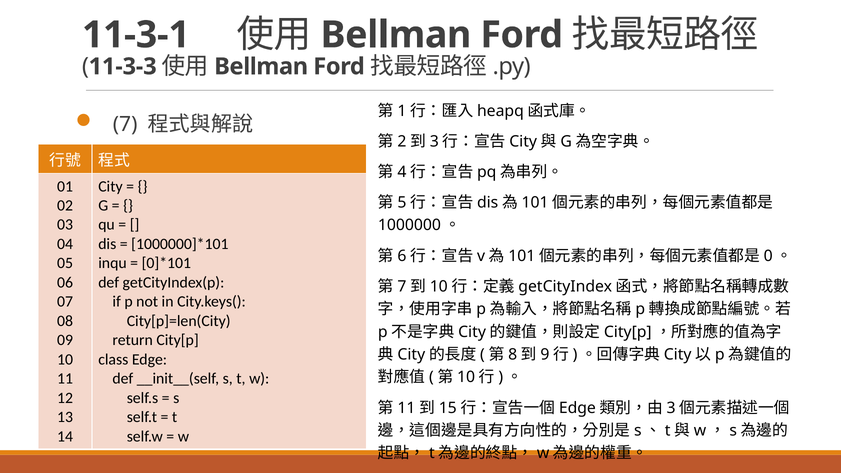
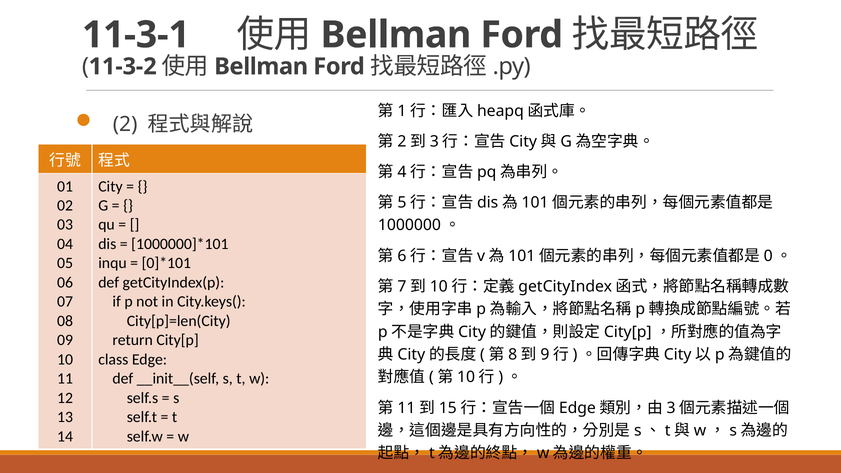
11-3-3: 11-3-3 -> 11-3-2 (123, 67)
7: 7 -> 2 (125, 124)
